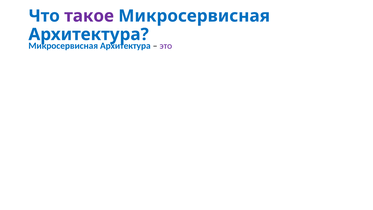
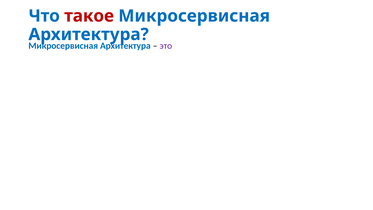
такое colour: purple -> red (89, 16)
